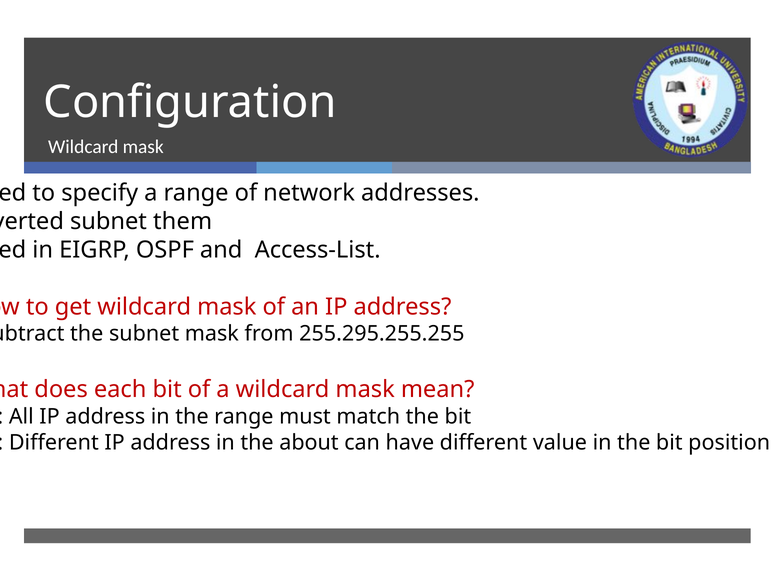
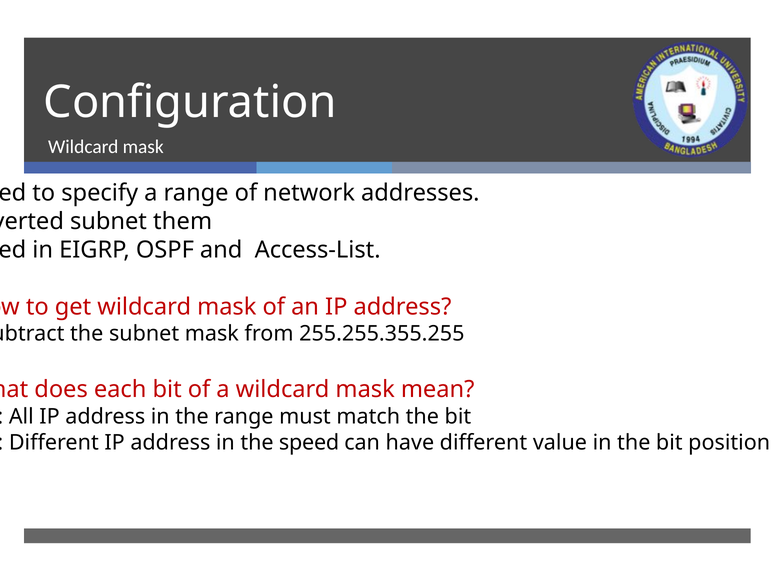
255.295.255.255: 255.295.255.255 -> 255.255.355.255 (382, 333)
about: about -> speed (309, 442)
